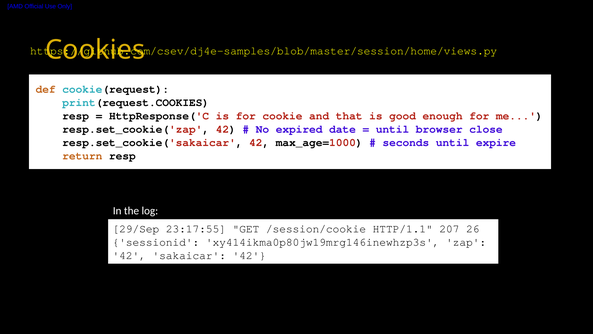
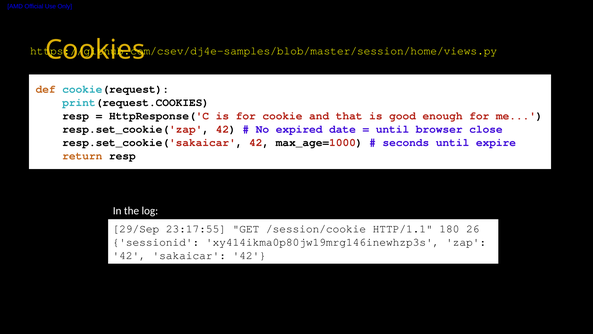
207: 207 -> 180 (449, 229)
